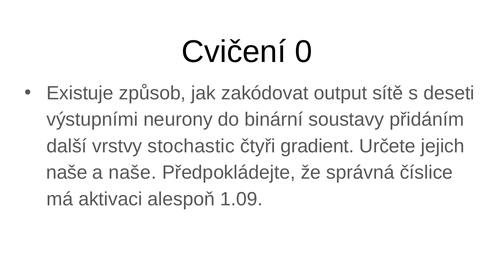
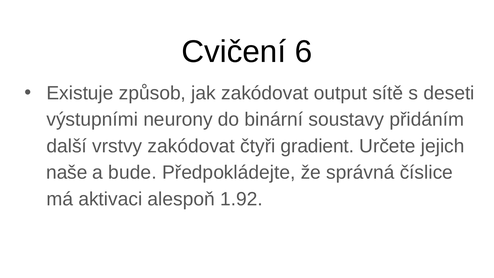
0: 0 -> 6 (304, 52)
vrstvy stochastic: stochastic -> zakódovat (191, 146)
a naše: naše -> bude (132, 173)
1.09: 1.09 -> 1.92 (241, 199)
